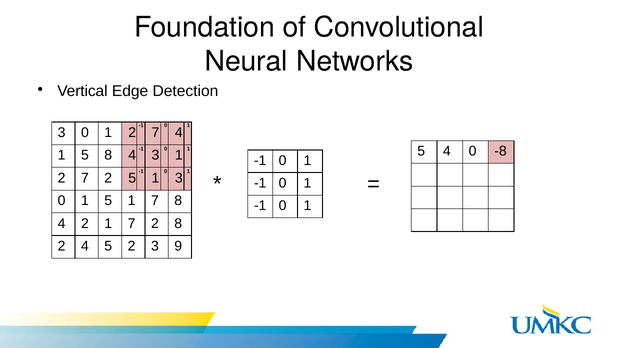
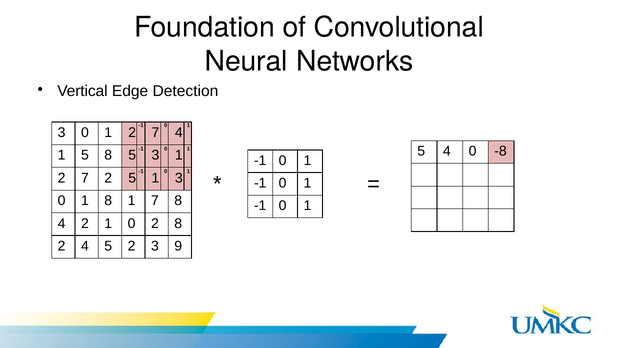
5 8 4: 4 -> 5 (132, 155)
5: 5 -> 8 (108, 201)
2 1 7: 7 -> 0 (132, 223)
